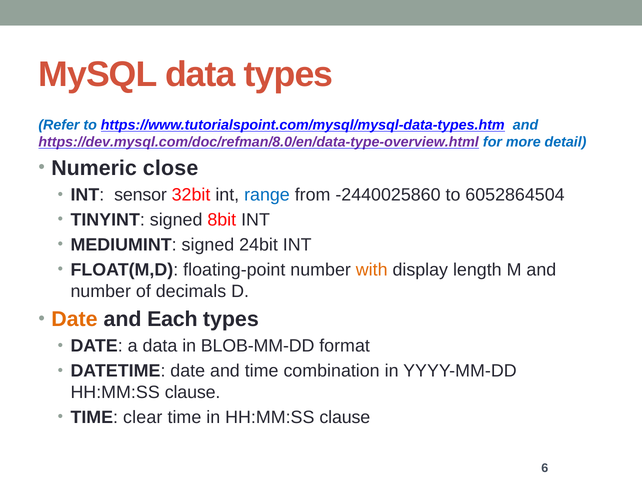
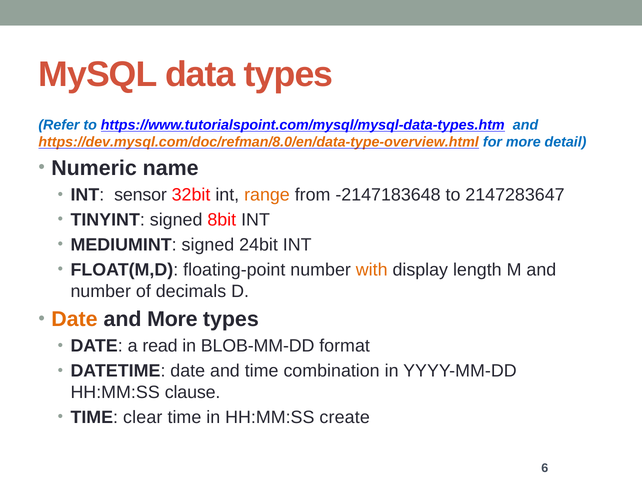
https://dev.mysql.com/doc/refman/8.0/en/data-type-overview.html colour: purple -> orange (259, 142)
close: close -> name (171, 168)
range colour: blue -> orange (267, 195)
-2440025860: -2440025860 -> -2147183648 (388, 195)
6052864504: 6052864504 -> 2147283647 (515, 195)
and Each: Each -> More (172, 320)
a data: data -> read (160, 346)
in HH:MM:SS clause: clause -> create (345, 418)
